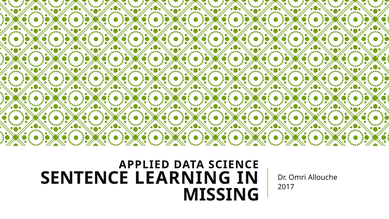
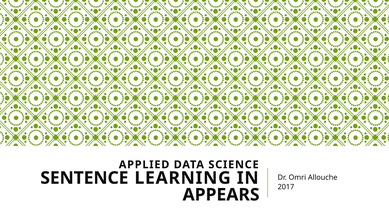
MISSING: MISSING -> APPEARS (221, 195)
